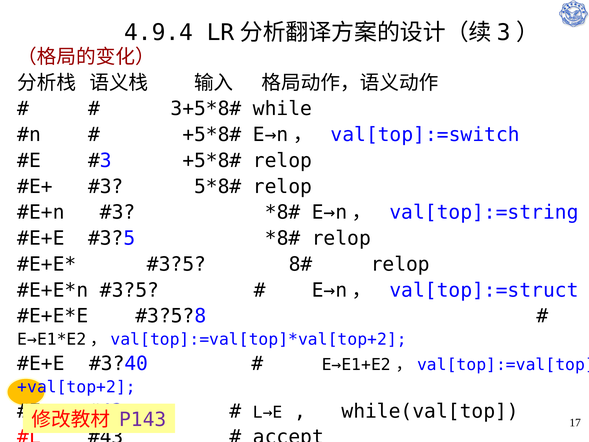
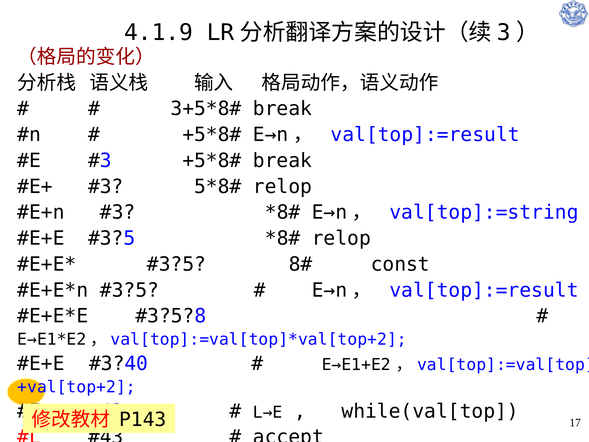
4.9.4: 4.9.4 -> 4.1.9 (159, 33)
while: while -> break (282, 109)
val[top]:=switch: val[top]:=switch -> val[top]:=result (425, 135)
relop: relop -> break (282, 161)
relop: relop -> const (400, 264)
val[top]:=struct: val[top]:=struct -> val[top]:=result (484, 290)
P143 colour: purple -> black (143, 419)
